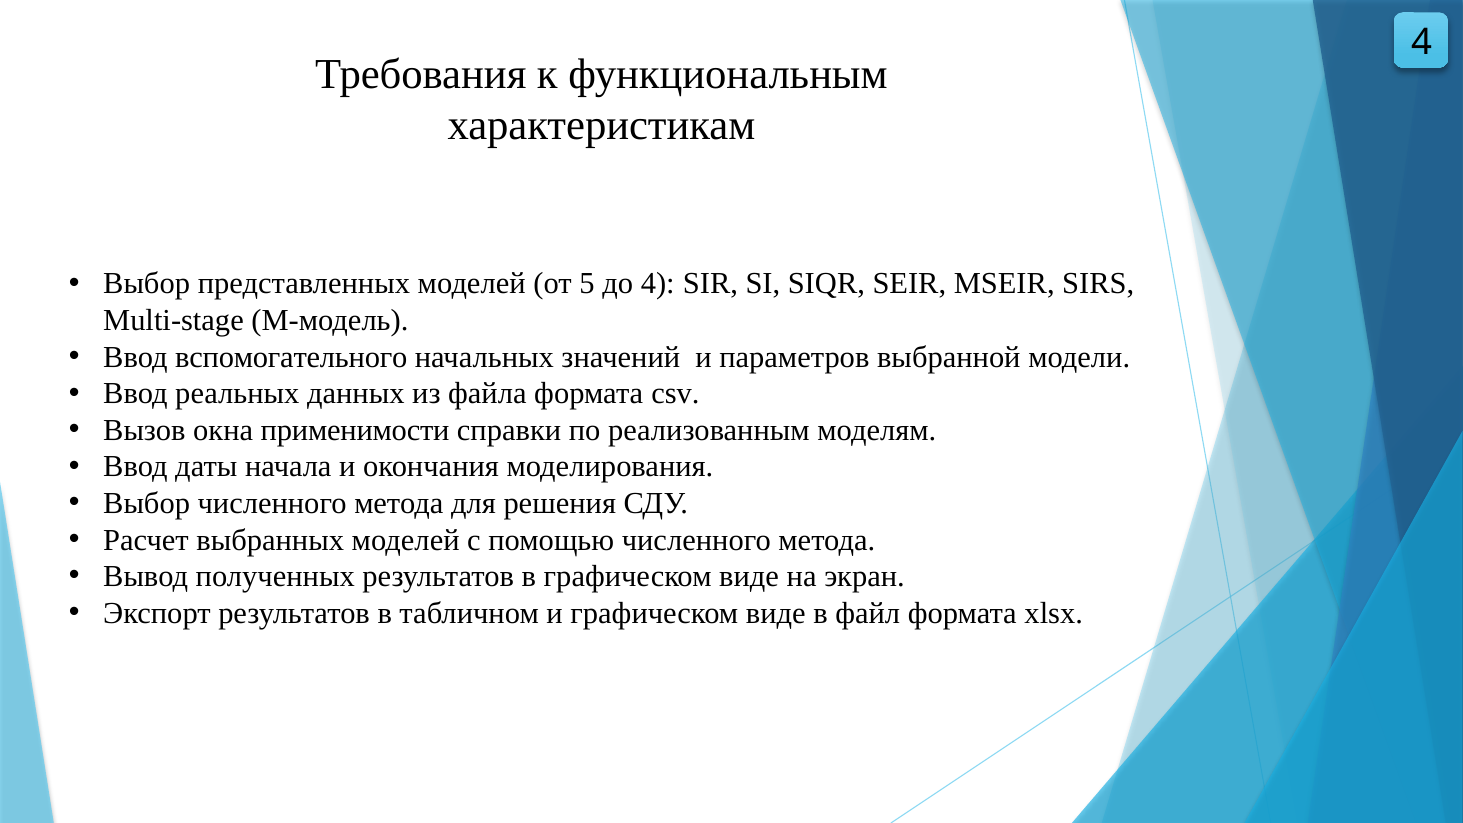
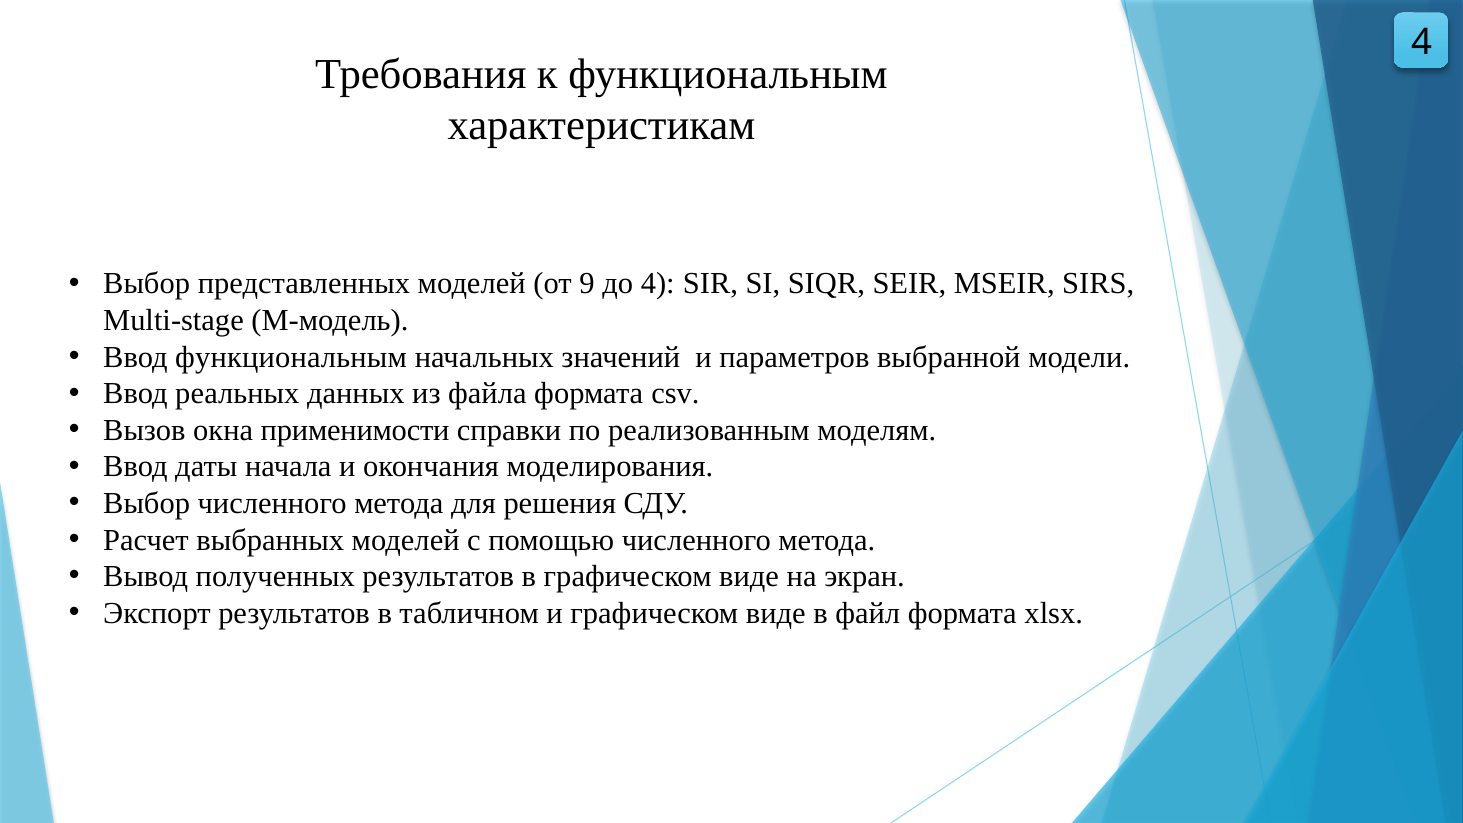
5: 5 -> 9 (587, 284)
Ввод вспомогательного: вспомогательного -> функциональным (291, 357)
